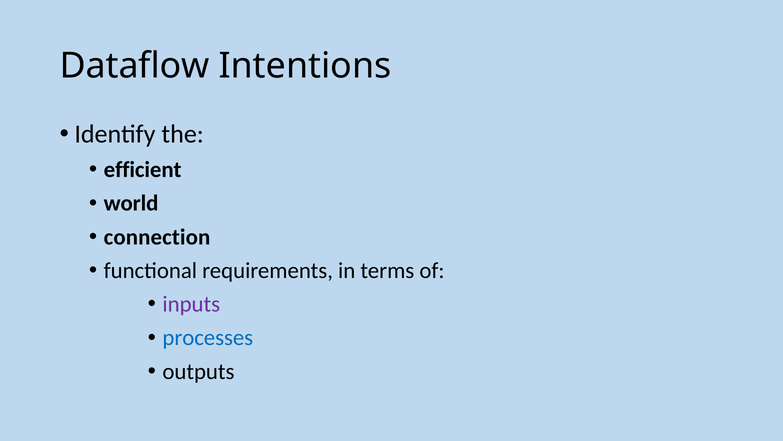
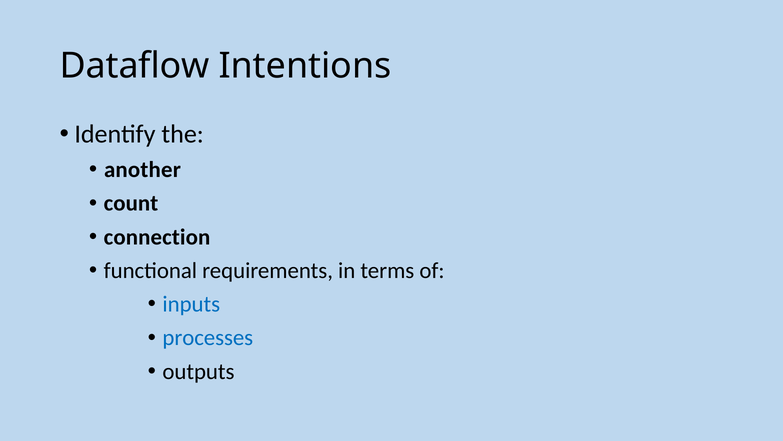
efficient: efficient -> another (142, 170)
world: world -> count (131, 203)
inputs colour: purple -> blue (191, 304)
